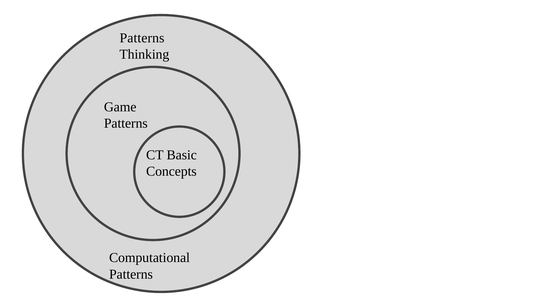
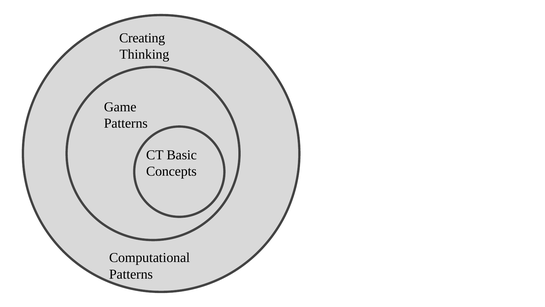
Patterns: Patterns -> Creating (142, 38)
